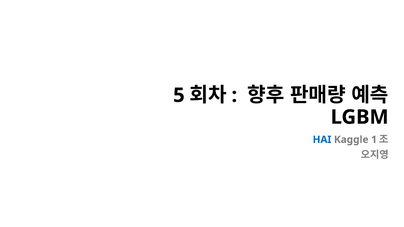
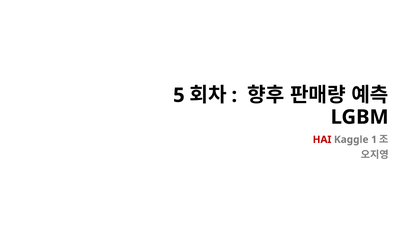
HAI colour: blue -> red (322, 140)
